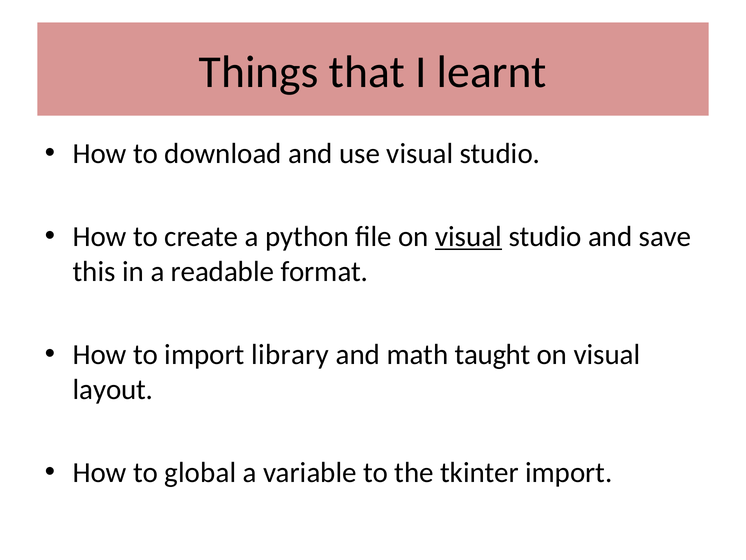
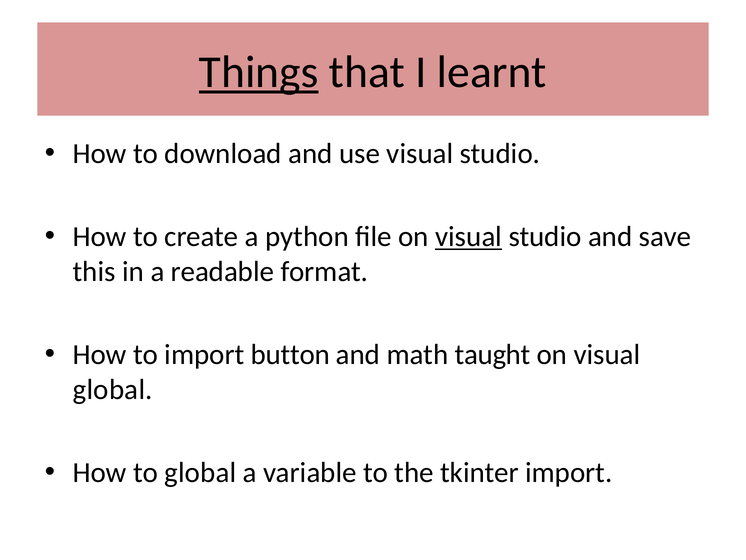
Things underline: none -> present (259, 72)
library: library -> button (290, 354)
layout: layout -> global (113, 389)
